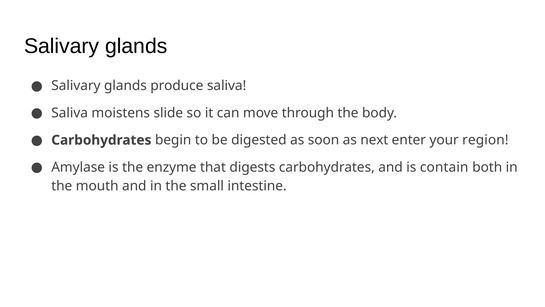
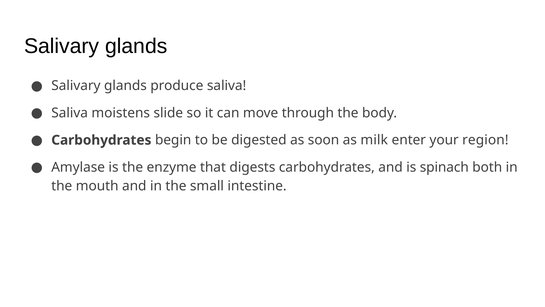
next: next -> milk (374, 140)
contain: contain -> spinach (444, 167)
